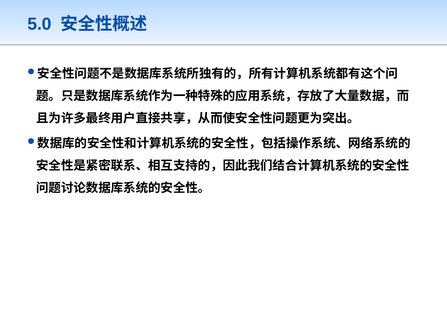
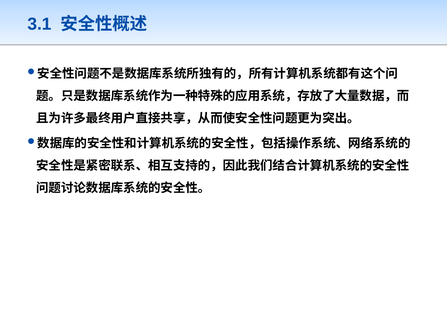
5.0: 5.0 -> 3.1 (39, 24)
